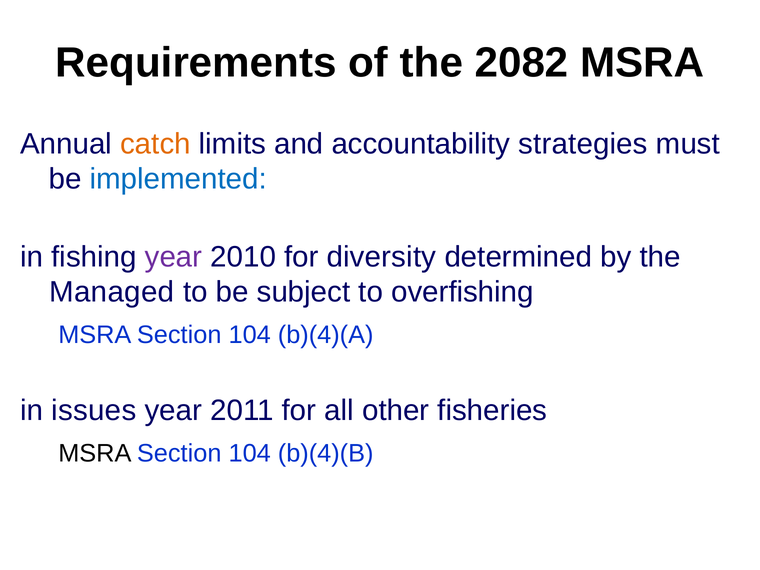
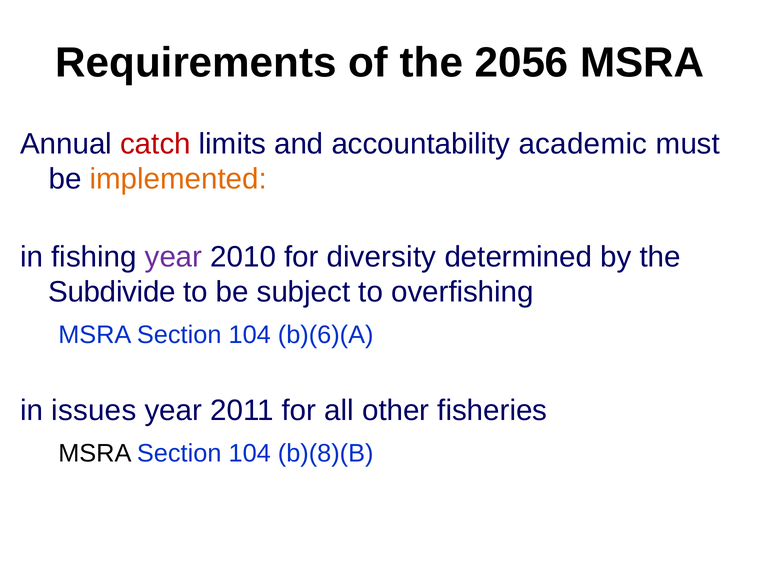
2082: 2082 -> 2056 (522, 63)
catch colour: orange -> red (155, 144)
strategies: strategies -> academic (583, 144)
implemented colour: blue -> orange (178, 179)
Managed: Managed -> Subdivide (112, 292)
b)(4)(A: b)(4)(A -> b)(6)(A (326, 335)
b)(4)(B: b)(4)(B -> b)(8)(B (326, 453)
